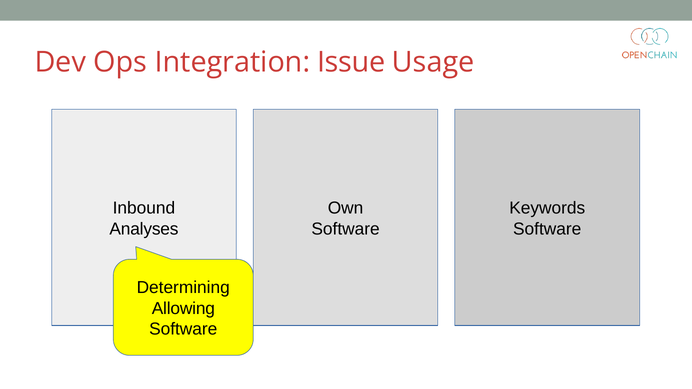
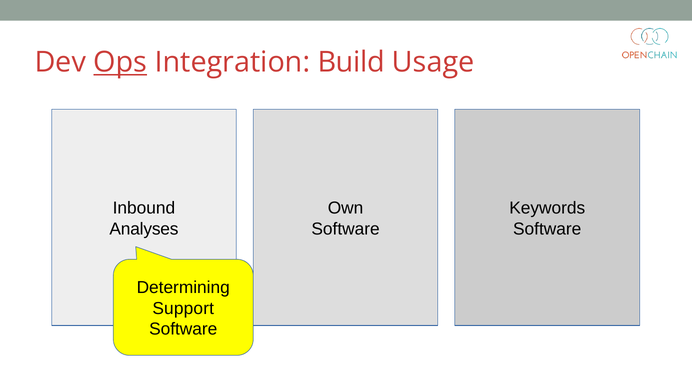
Ops underline: none -> present (120, 62)
Issue: Issue -> Build (351, 62)
Allowing: Allowing -> Support (183, 309)
